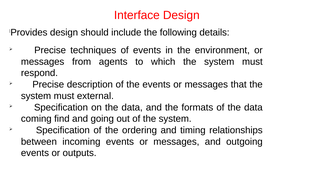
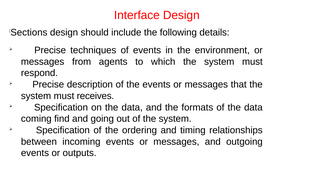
Provides: Provides -> Sections (29, 32)
external: external -> receives (95, 96)
